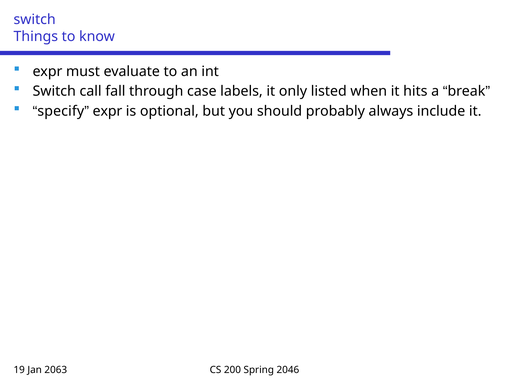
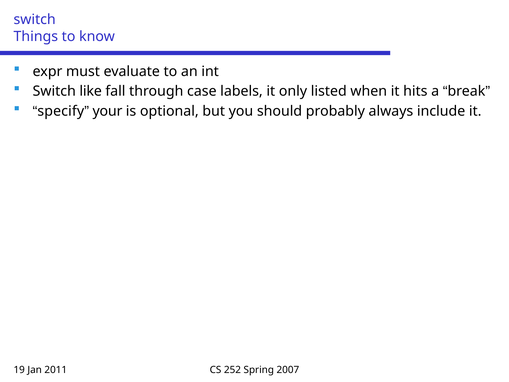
call: call -> like (91, 91)
expr: expr -> your (107, 111)
2063: 2063 -> 2011 (56, 370)
200: 200 -> 252 (232, 370)
2046: 2046 -> 2007 (288, 370)
